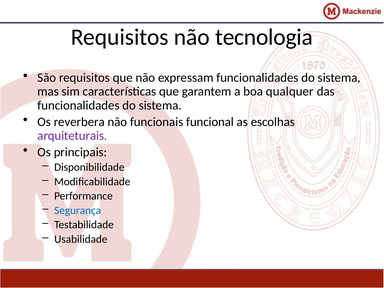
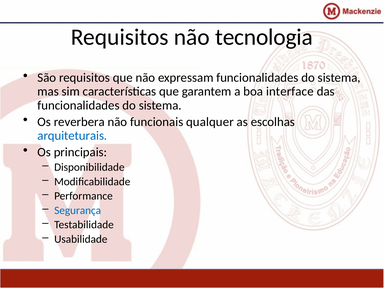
qualquer: qualquer -> interface (290, 92)
funcional: funcional -> qualquer (210, 122)
arquiteturais colour: purple -> blue (72, 136)
